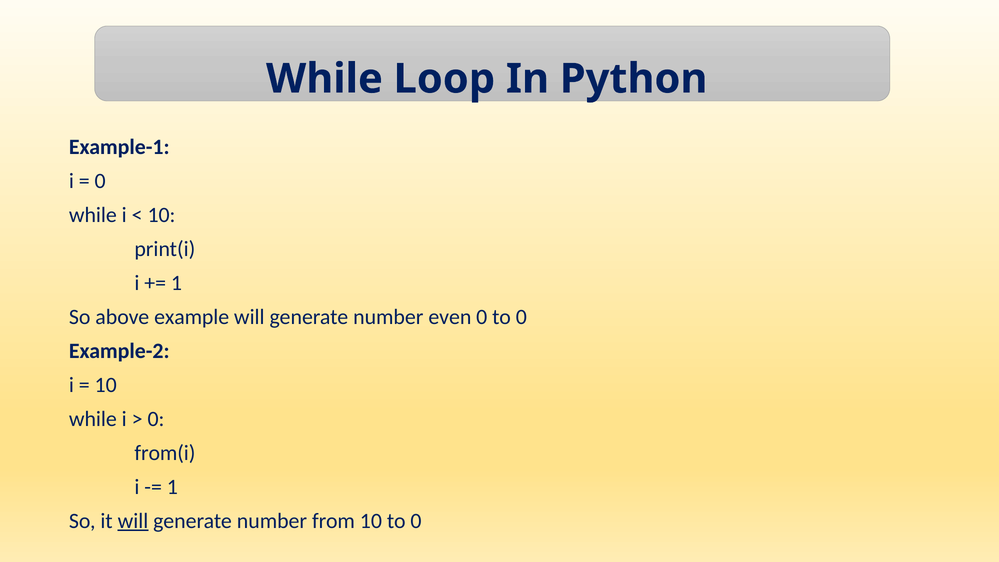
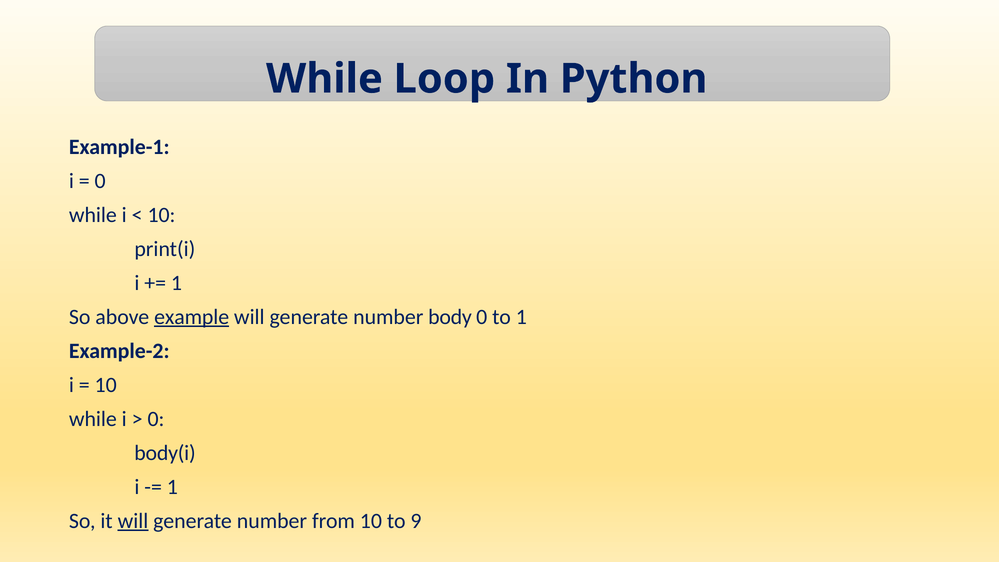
example underline: none -> present (192, 317)
even: even -> body (450, 317)
0 to 0: 0 -> 1 (521, 317)
from(i: from(i -> body(i (165, 453)
10 to 0: 0 -> 9 (416, 521)
